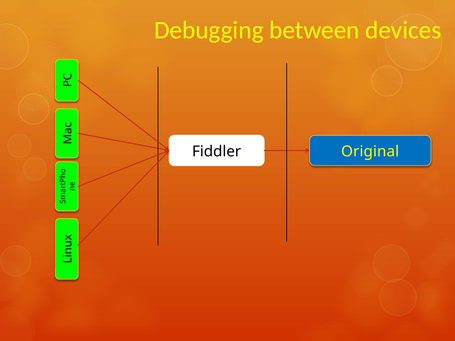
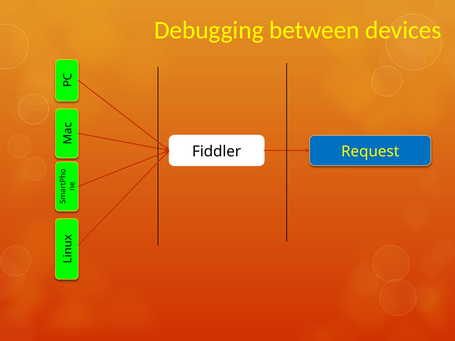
Original: Original -> Request (370, 152)
